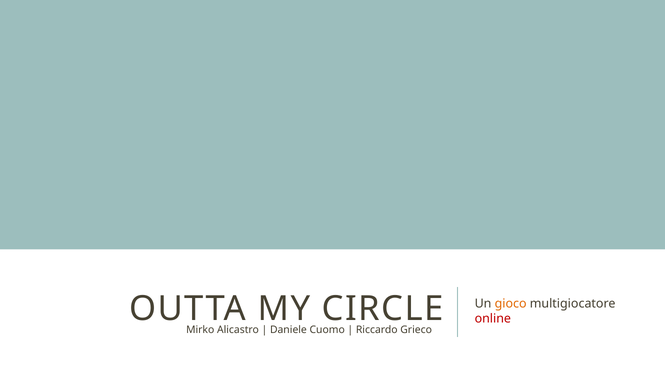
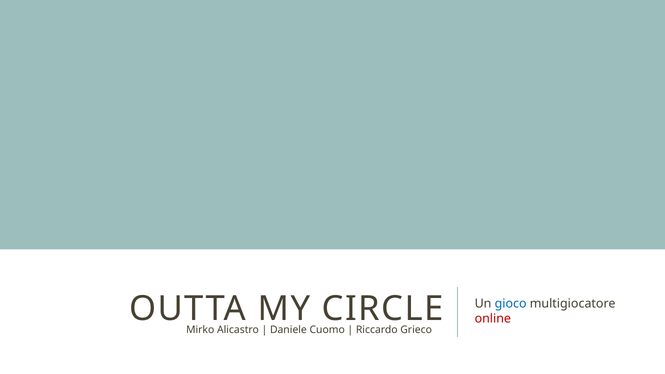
gioco colour: orange -> blue (511, 304)
